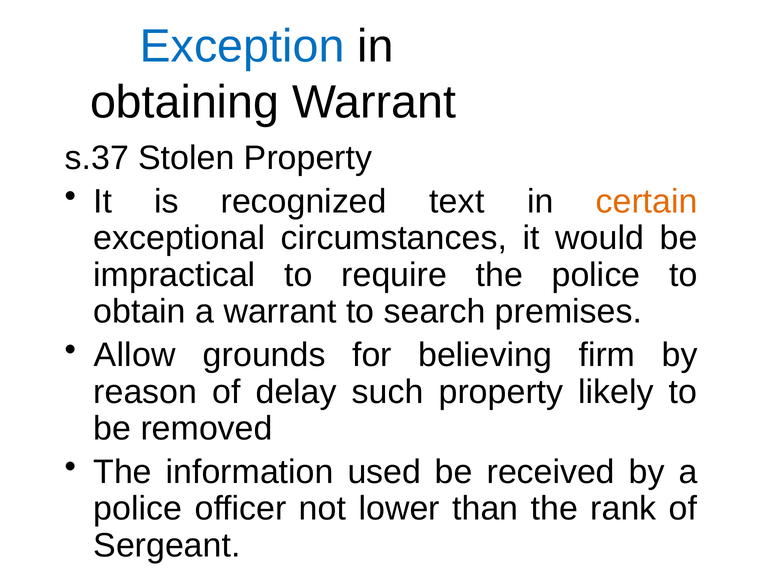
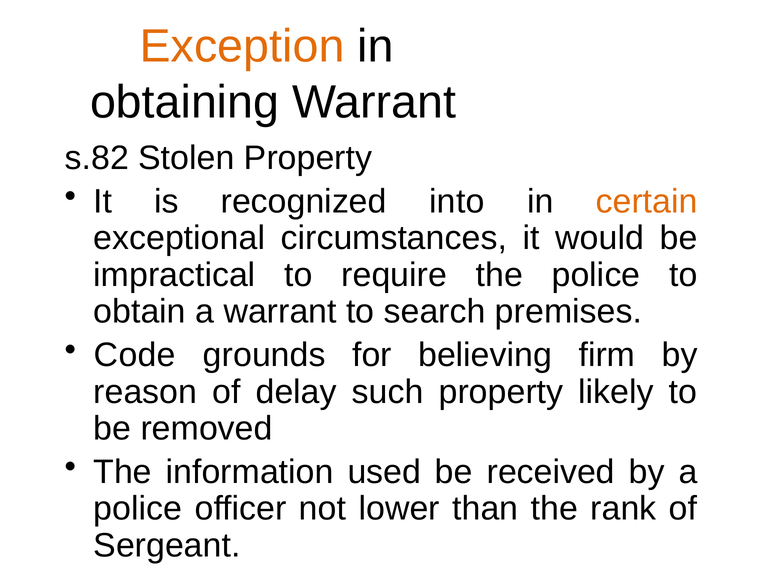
Exception colour: blue -> orange (242, 46)
s.37: s.37 -> s.82 (97, 158)
text: text -> into (457, 201)
Allow: Allow -> Code (135, 355)
